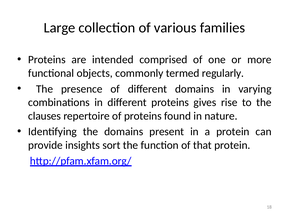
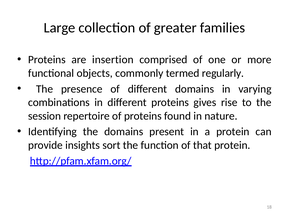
various: various -> greater (175, 28)
intended: intended -> insertion (113, 60)
clauses: clauses -> session (45, 116)
